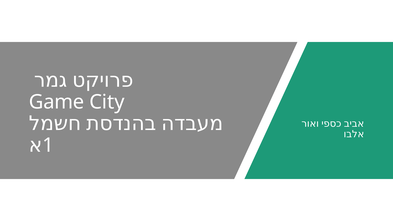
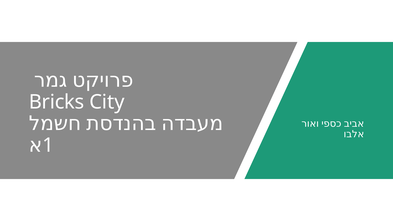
Game: Game -> Bricks (57, 102)
